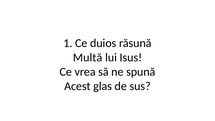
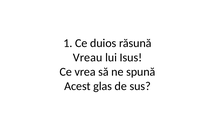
Multă: Multă -> Vreau (88, 57)
